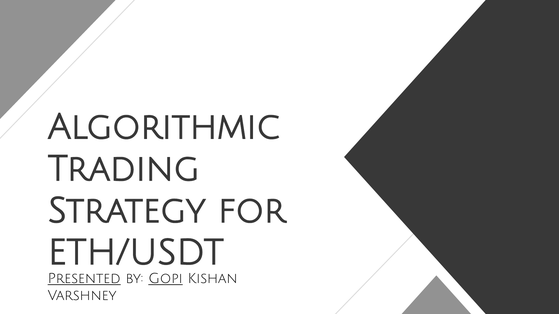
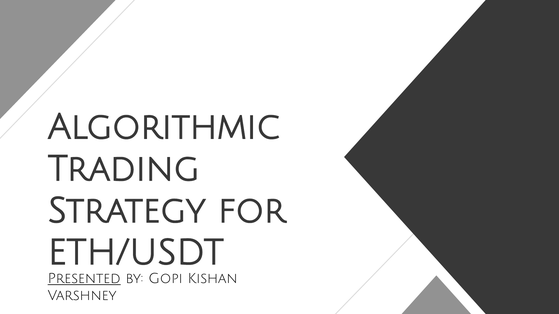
Gopi underline: present -> none (166, 279)
